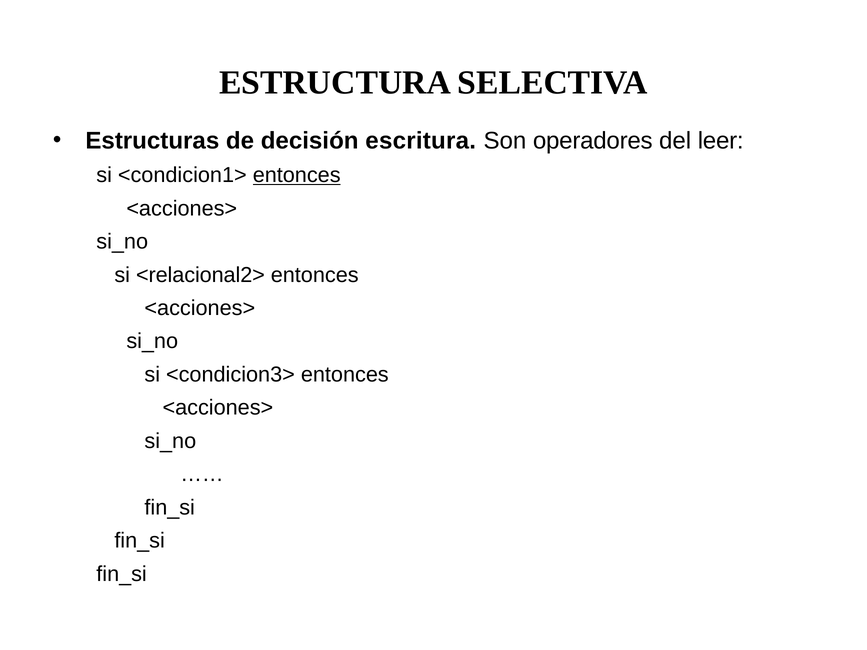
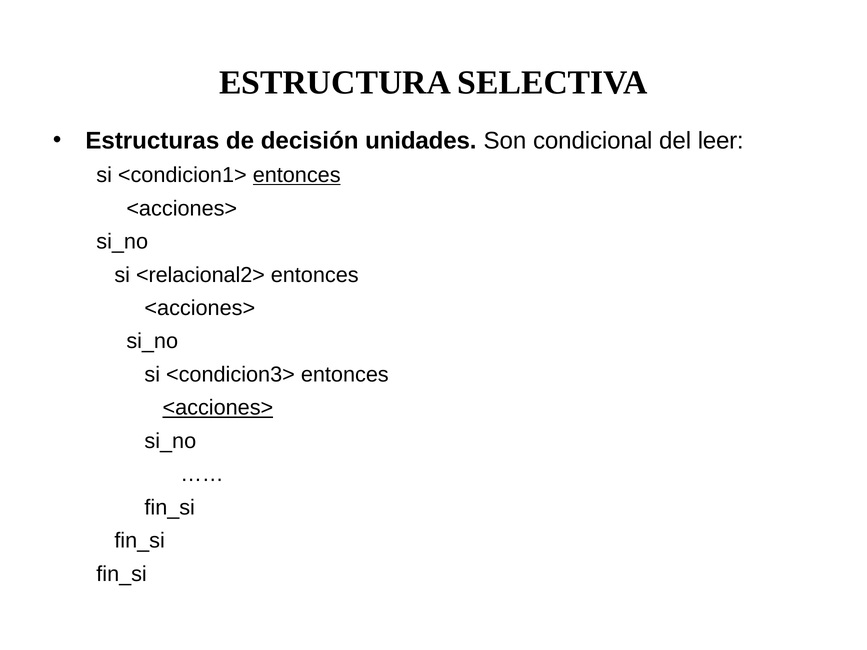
escritura: escritura -> unidades (421, 141)
operadores: operadores -> condicional (593, 141)
<acciones> underline: none -> present (218, 408)
